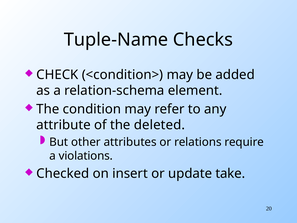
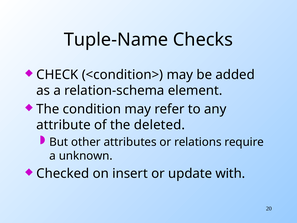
violations: violations -> unknown (86, 156)
take: take -> with (230, 173)
